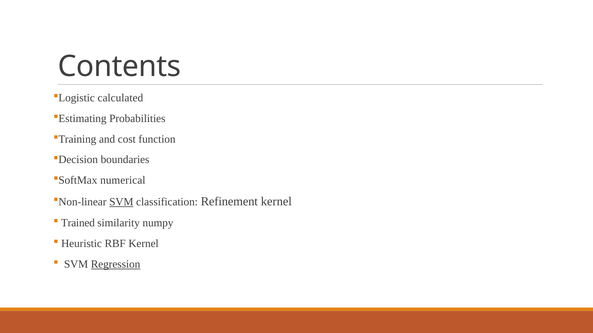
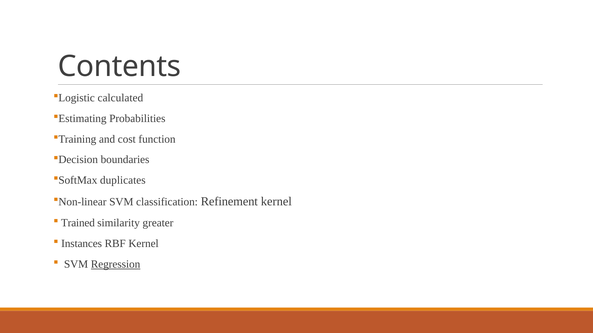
numerical: numerical -> duplicates (123, 181)
SVM underline: present -> none (121, 202)
numpy: numpy -> greater (158, 223)
Heuristic: Heuristic -> Instances (82, 244)
